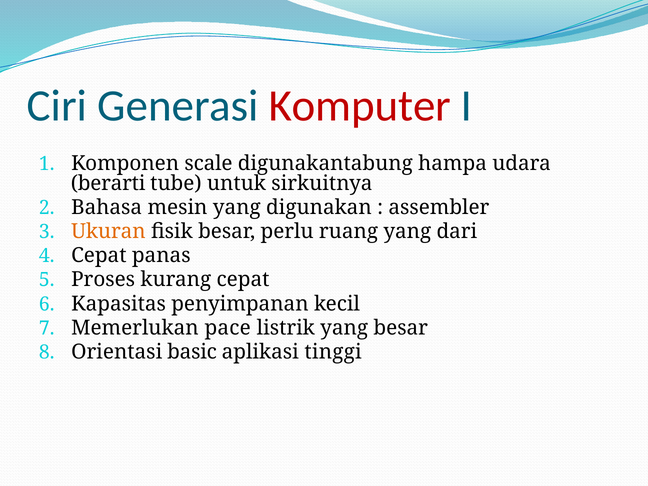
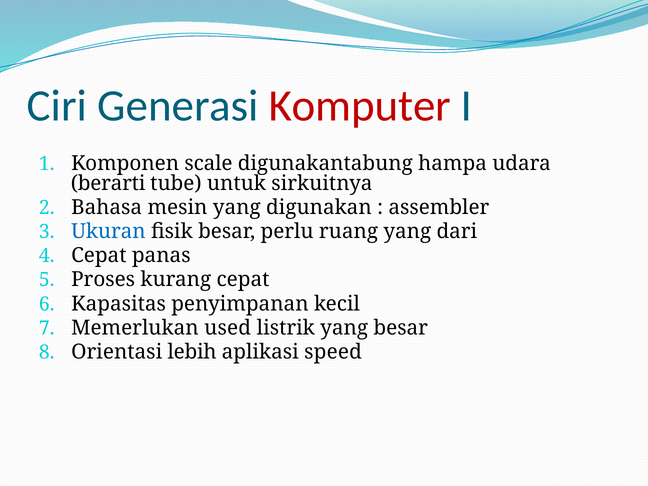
Ukuran colour: orange -> blue (108, 232)
pace: pace -> used (228, 328)
basic: basic -> lebih (192, 352)
tinggi: tinggi -> speed (333, 352)
